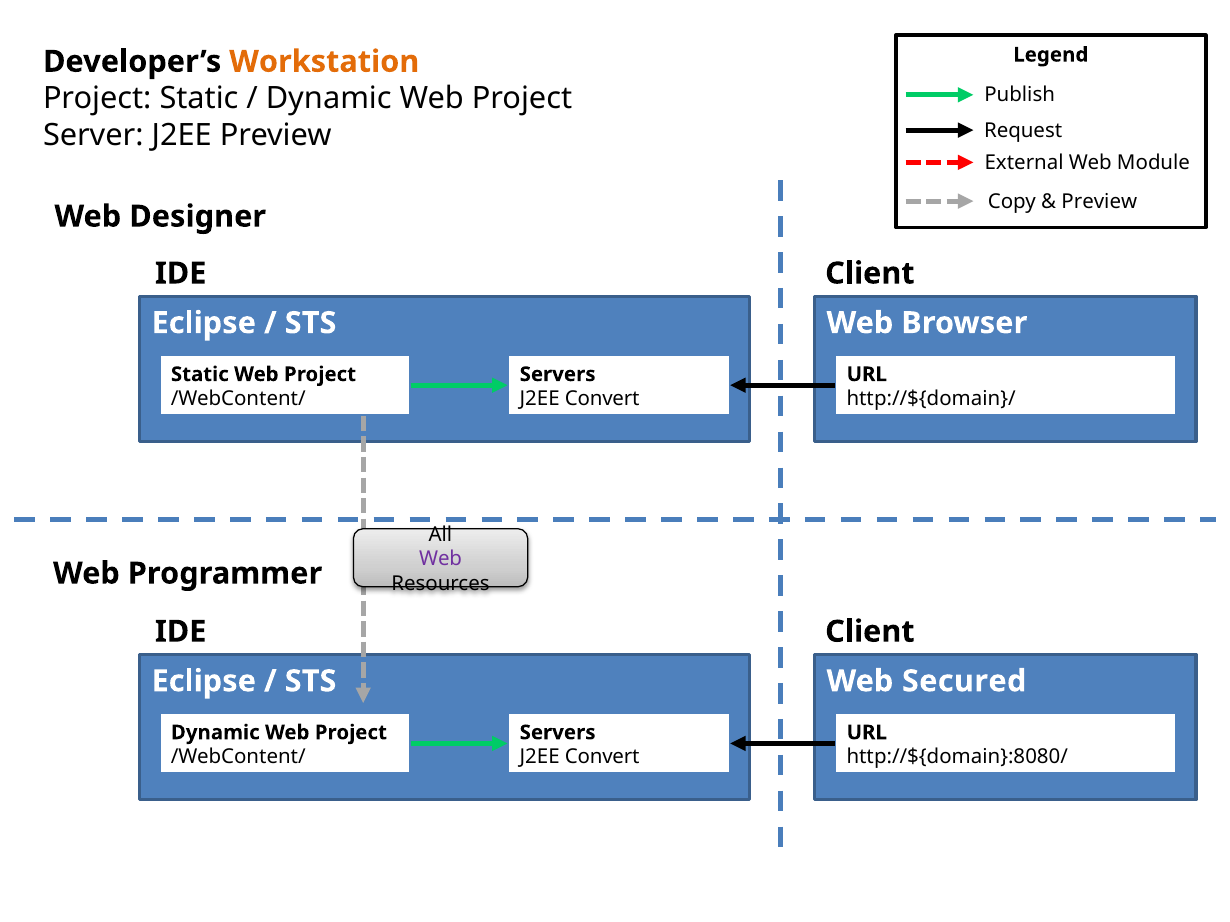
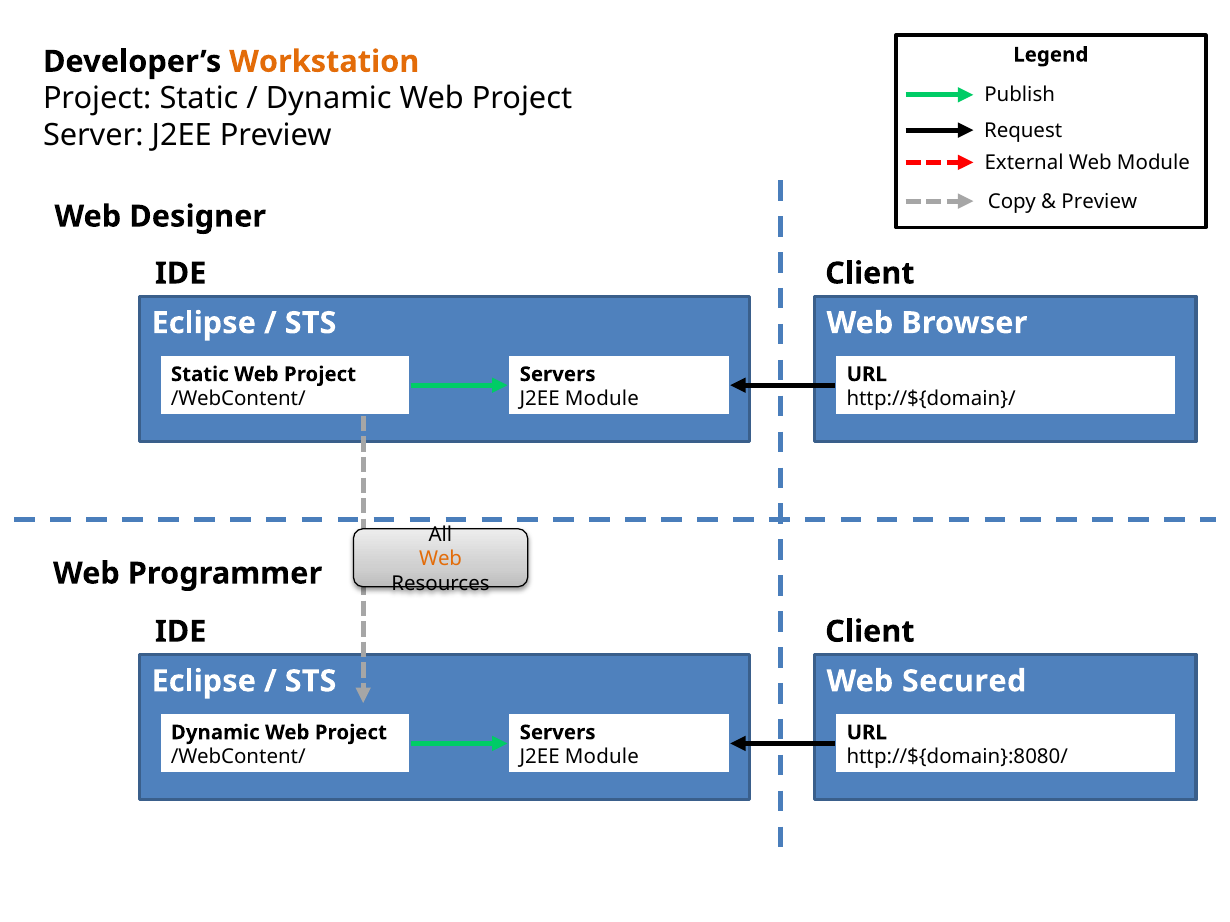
Convert: Convert -> Module (602, 399)
Web colour: purple -> orange (441, 559)
Convert: Convert -> Module (602, 758)
